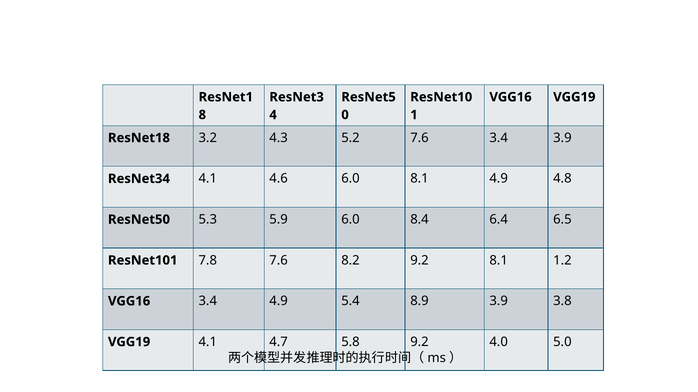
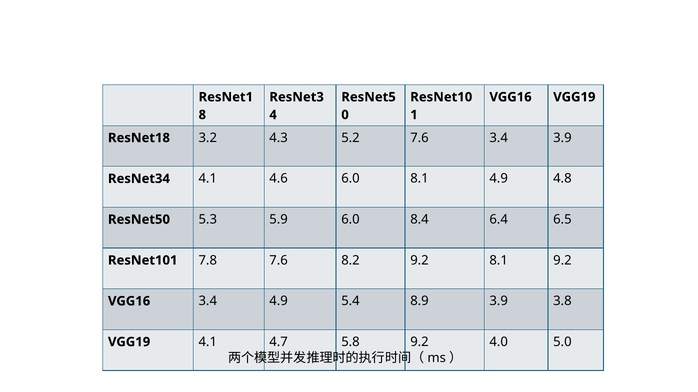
8.1 1.2: 1.2 -> 9.2 (562, 261)
